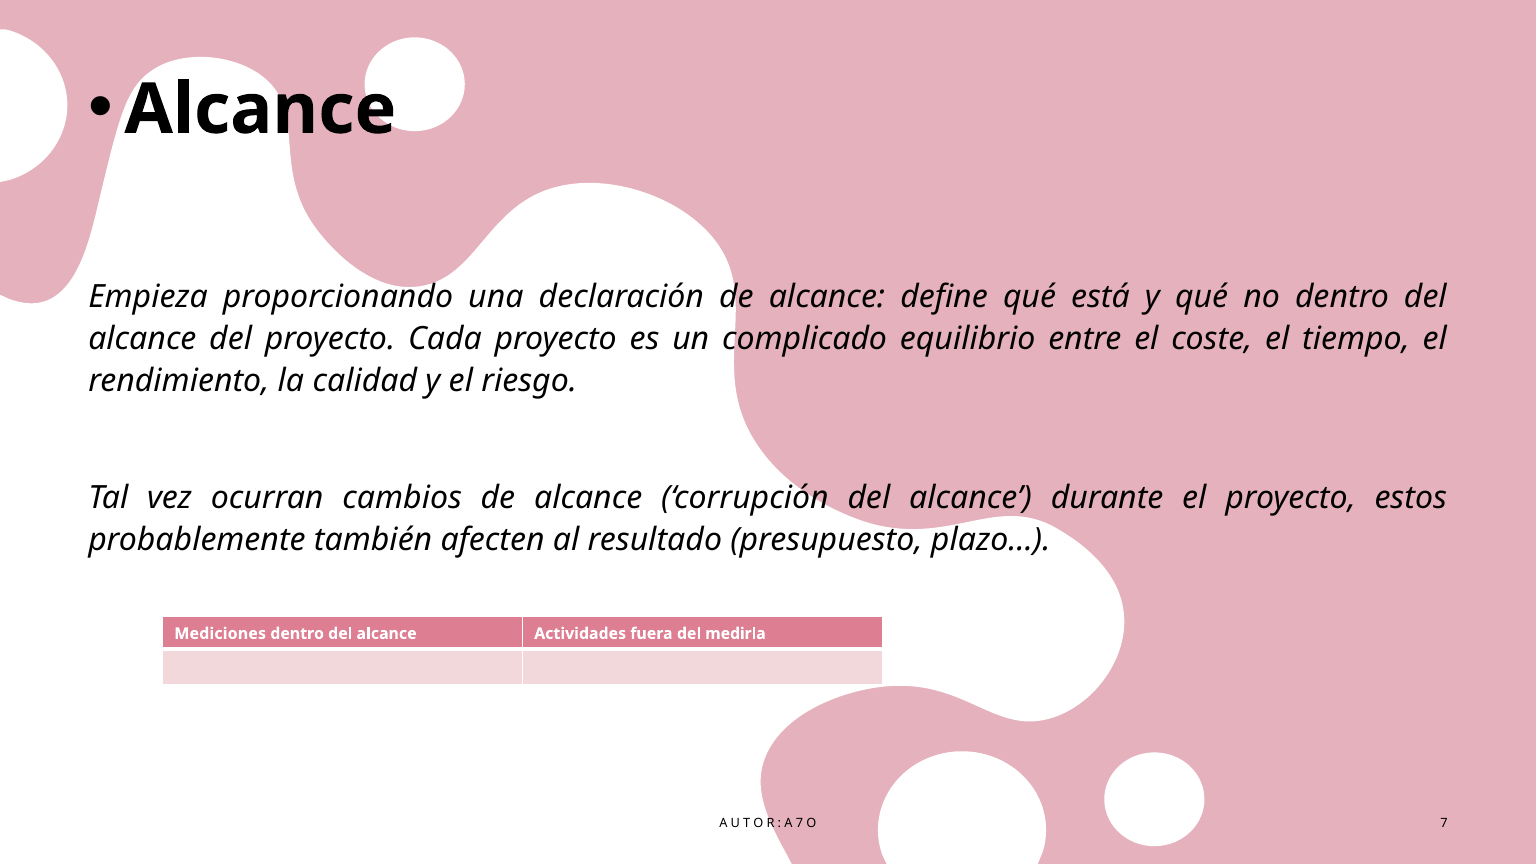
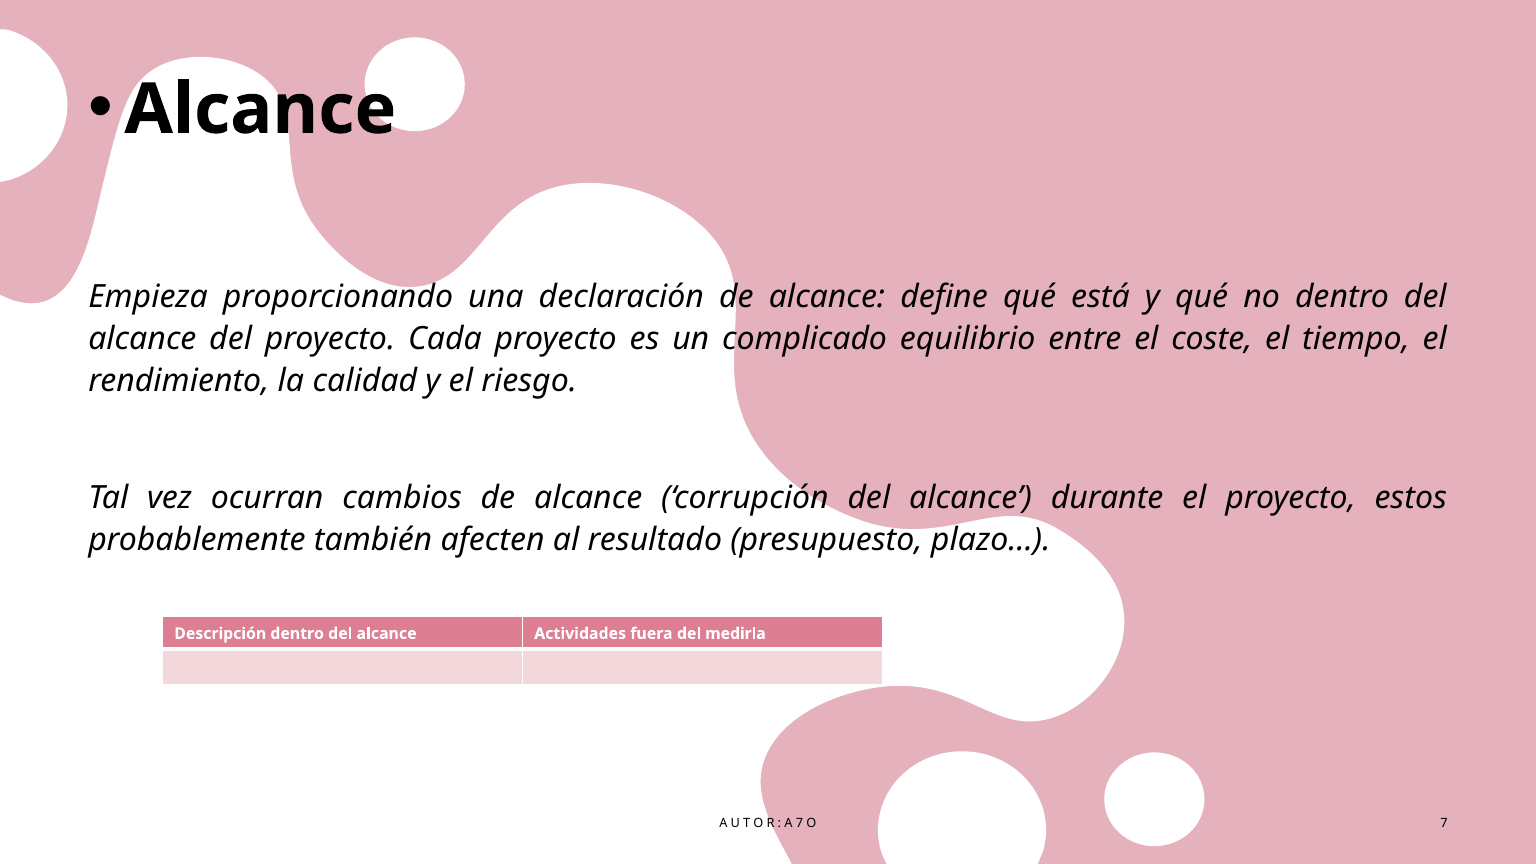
Mediciones: Mediciones -> Descripción (220, 634)
